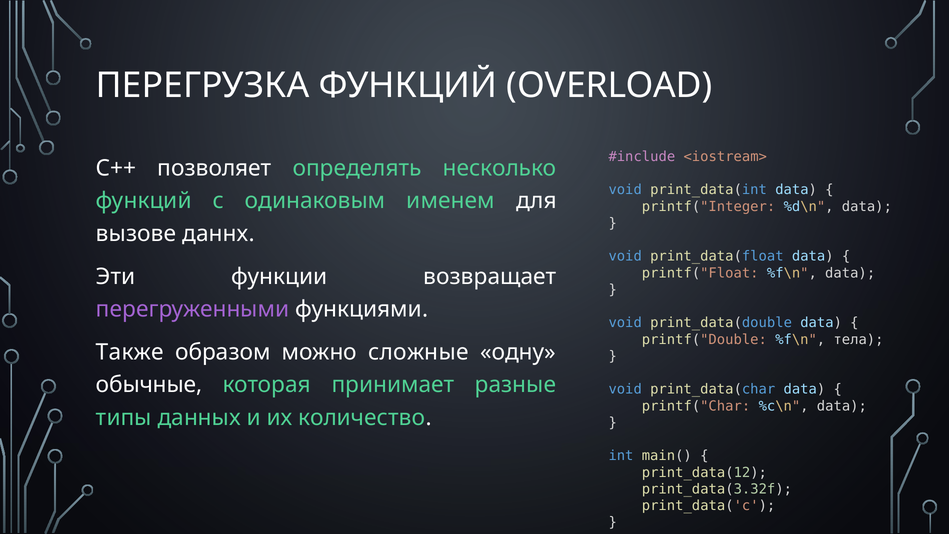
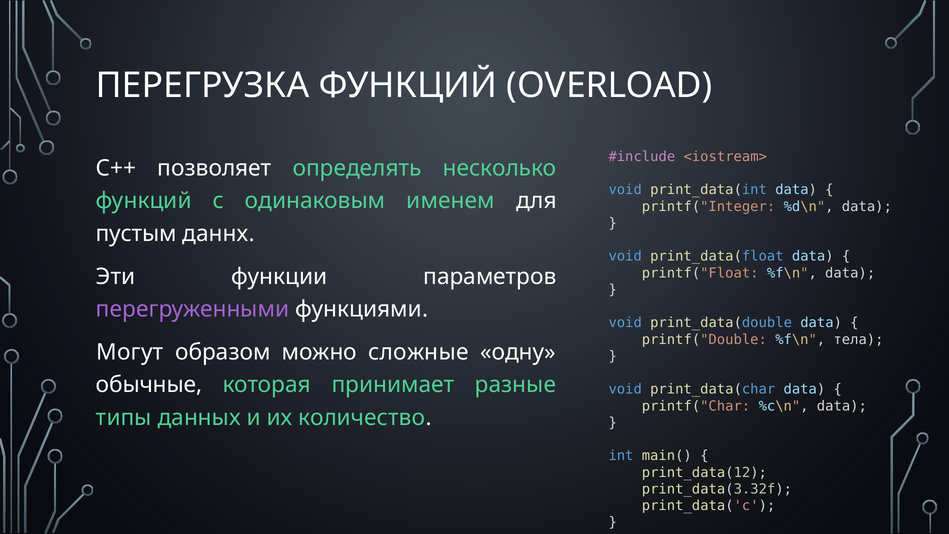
вызове: вызове -> пустым (136, 234)
возвращает: возвращает -> параметров (490, 276)
Также: Также -> Могут (130, 352)
